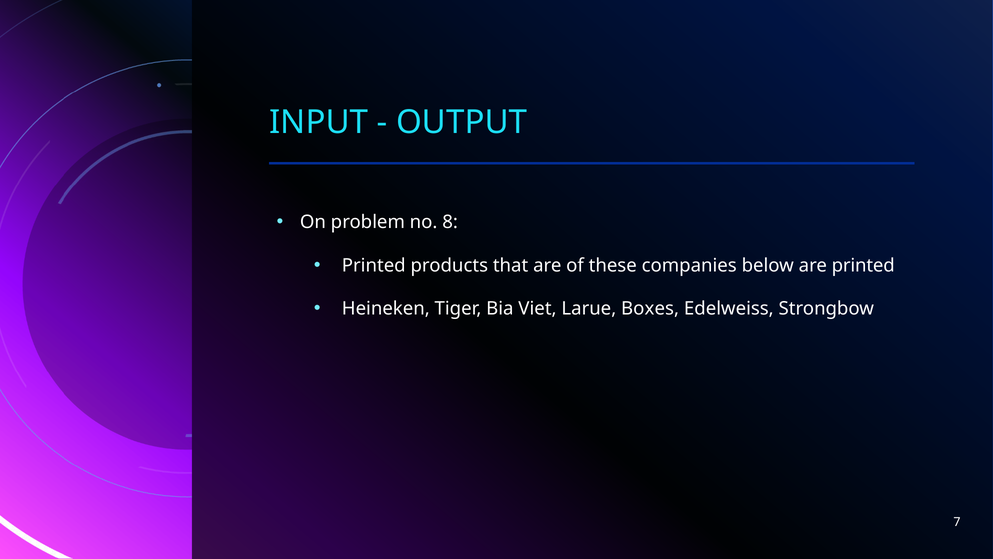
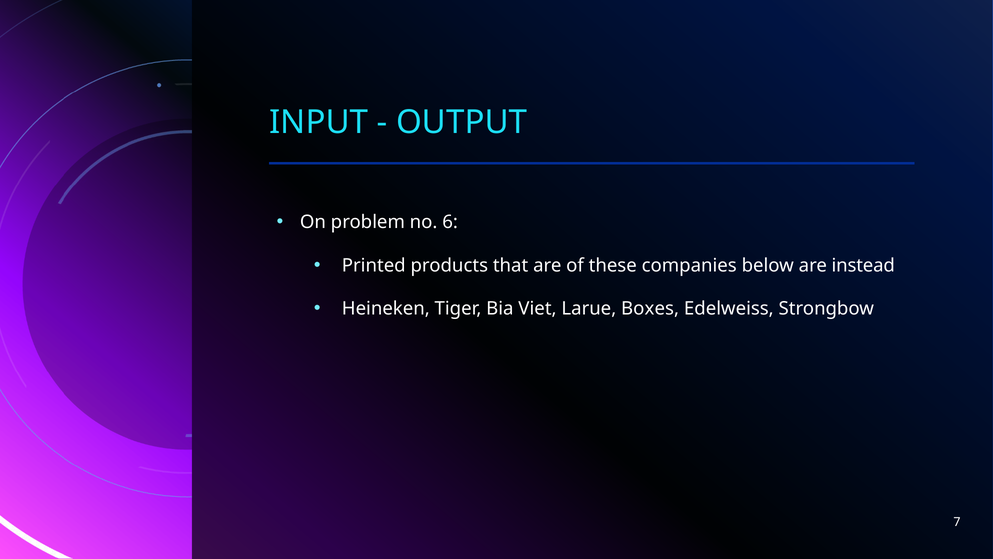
8: 8 -> 6 (450, 222)
are printed: printed -> instead (863, 265)
